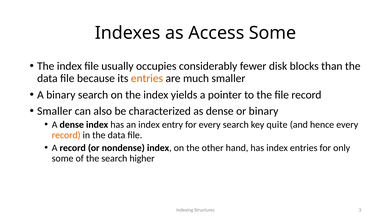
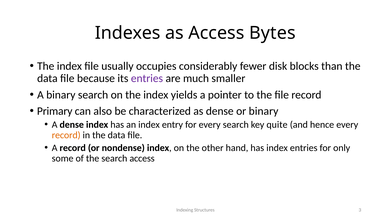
Access Some: Some -> Bytes (272, 33)
entries colour: orange -> purple (147, 78)
Smaller: Smaller -> Primary (55, 111)
search higher: higher -> access (142, 158)
